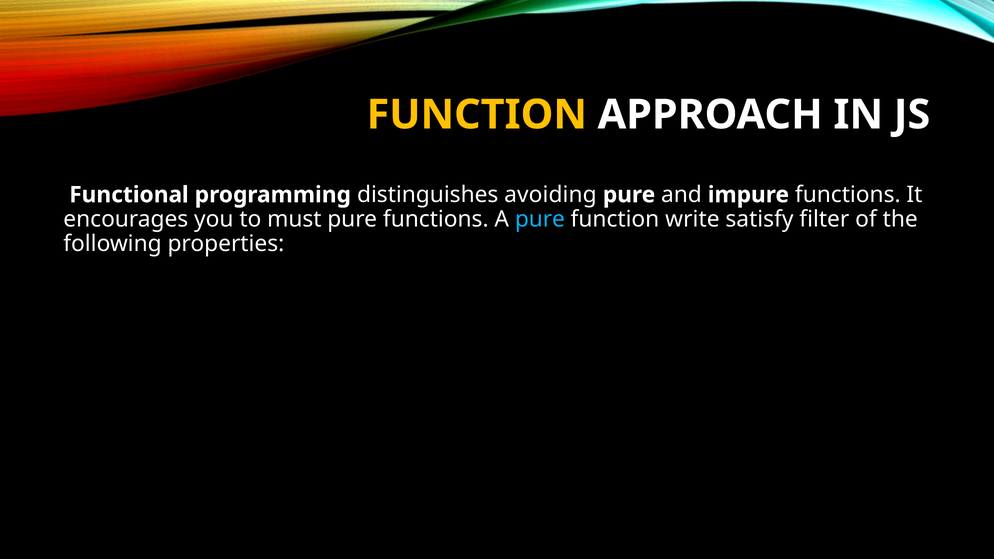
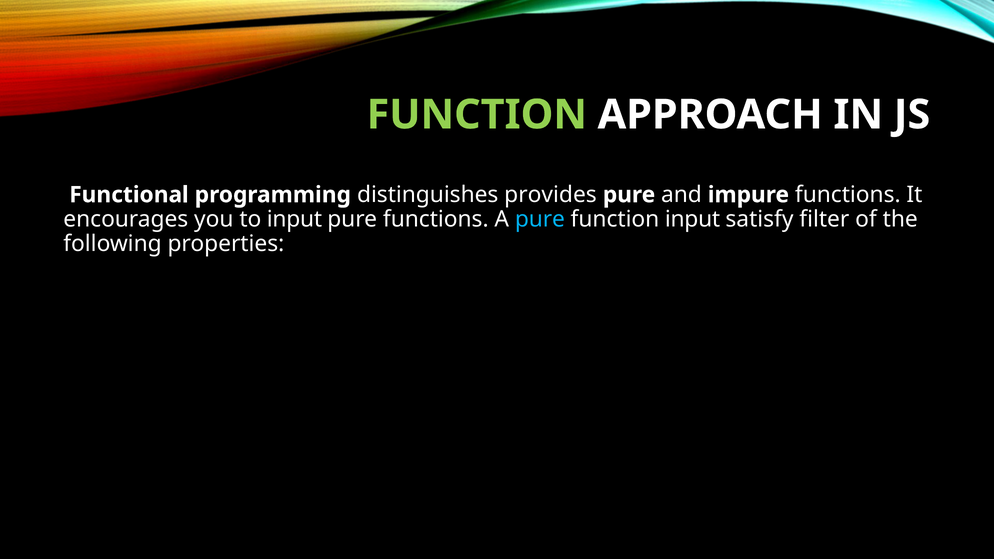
FUNCTION colour: yellow -> light green (477, 115)
avoiding: avoiding -> provides (551, 195)
to must: must -> input (294, 219)
function write: write -> input (693, 219)
